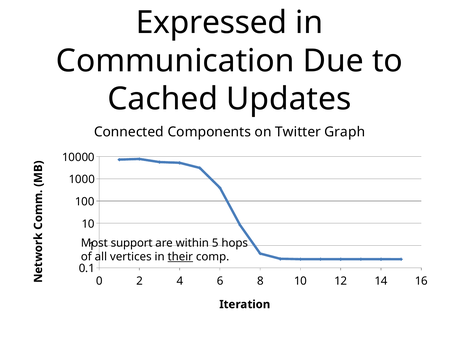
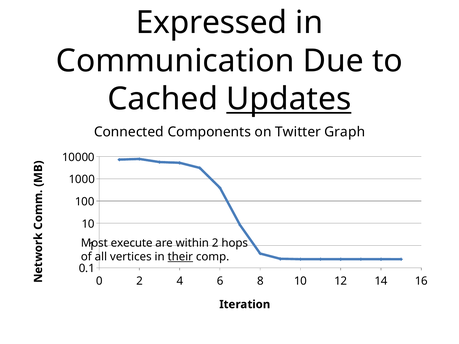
Updates underline: none -> present (289, 99)
support: support -> execute (132, 243)
within 5: 5 -> 2 (215, 243)
